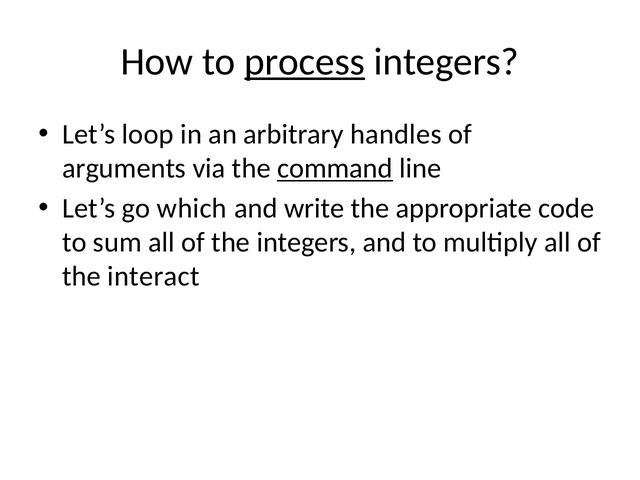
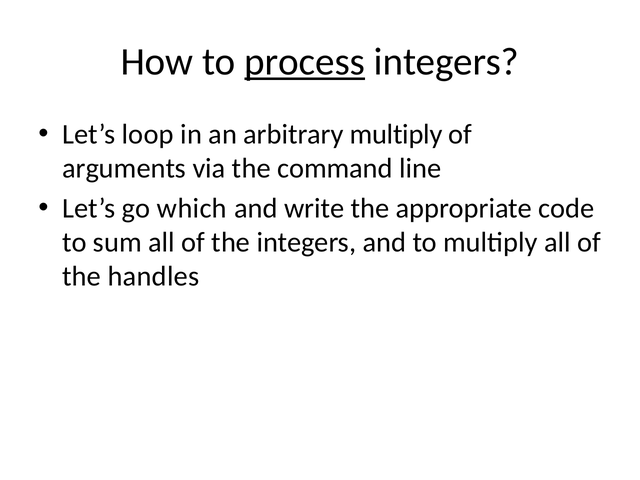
arbitrary handles: handles -> multiply (396, 134)
command underline: present -> none (335, 168)
interact: interact -> handles (154, 277)
